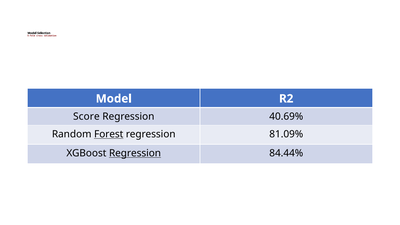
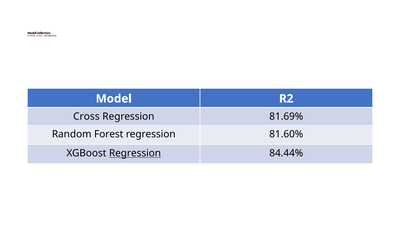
Score: Score -> Cross (86, 116)
40.69%: 40.69% -> 81.69% (286, 116)
Forest underline: present -> none (109, 134)
81.09%: 81.09% -> 81.60% (286, 134)
